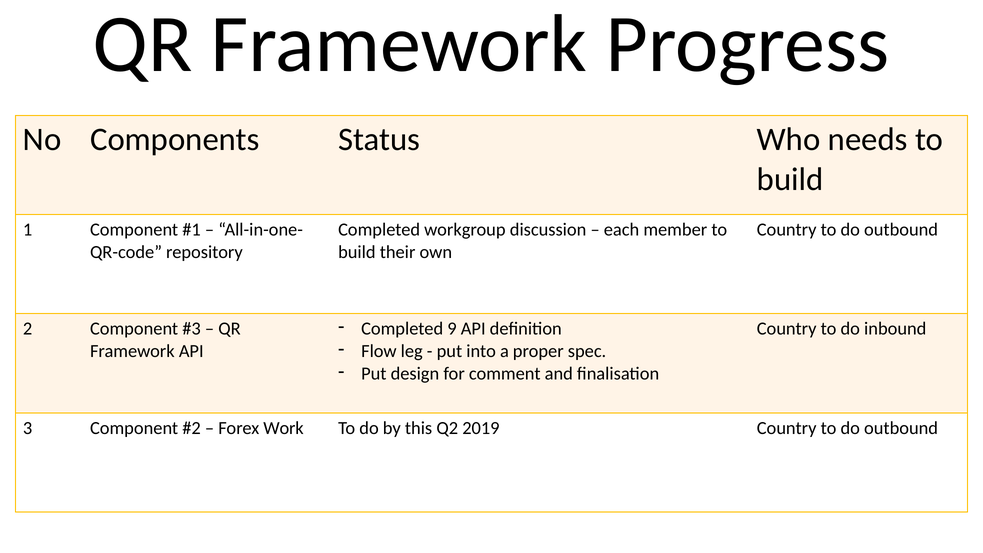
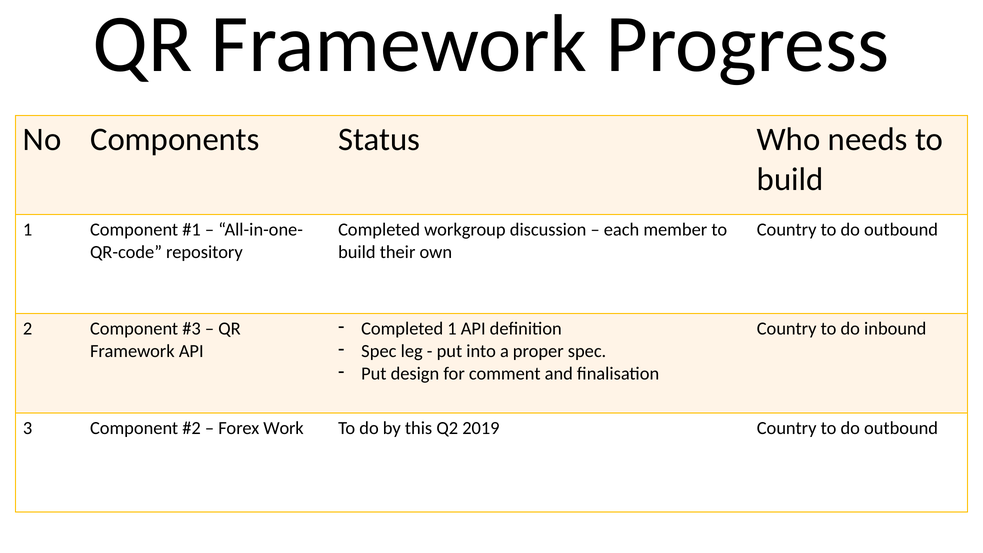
Completed 9: 9 -> 1 (452, 329)
Flow: Flow -> Spec (379, 351)
